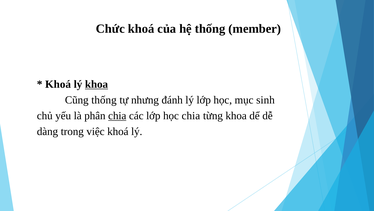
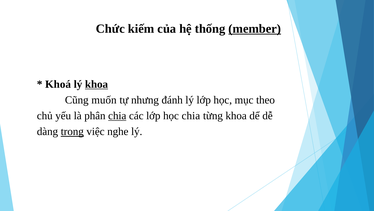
Chức khoá: khoá -> kiếm (141, 29)
member underline: none -> present (255, 29)
Cũng thống: thống -> muốn (104, 100)
sinh: sinh -> theo (266, 100)
trong underline: none -> present (72, 131)
việc khoá: khoá -> nghe (118, 131)
